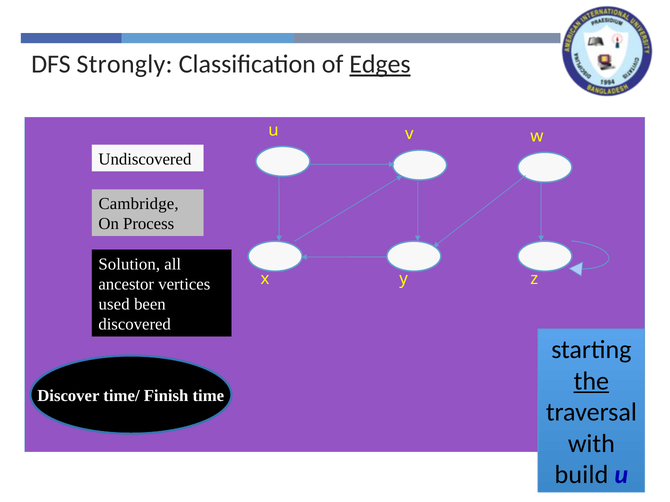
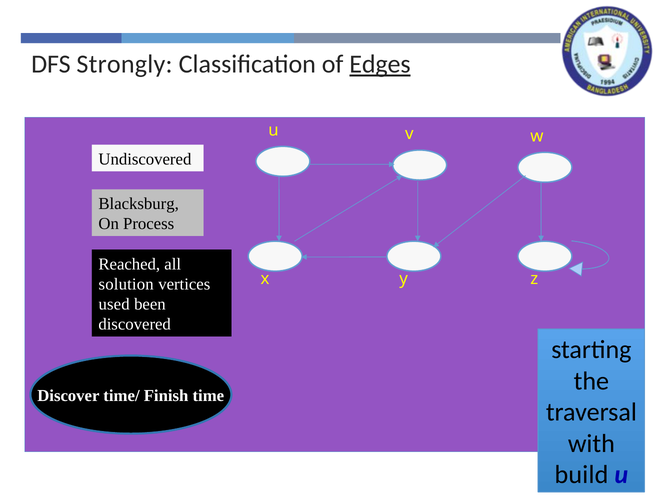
Cambridge: Cambridge -> Blacksburg (139, 204)
Solution: Solution -> Reached (129, 264)
ancestor: ancestor -> solution (126, 284)
the underline: present -> none (591, 381)
